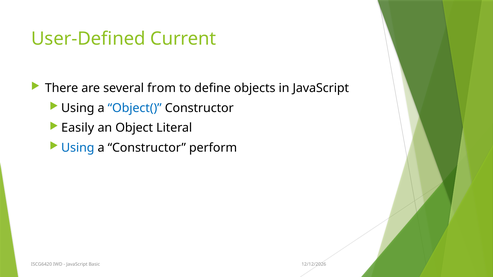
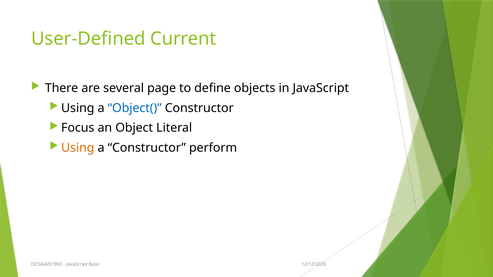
from: from -> page (162, 88)
Easily: Easily -> Focus (78, 128)
Using colour: blue -> orange (78, 148)
